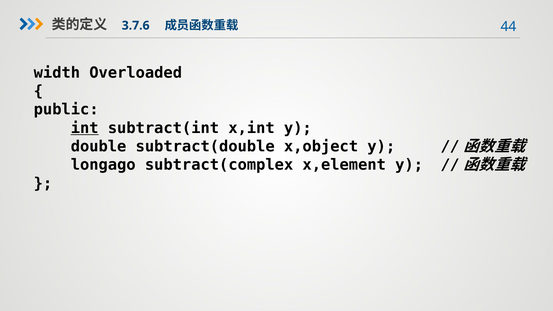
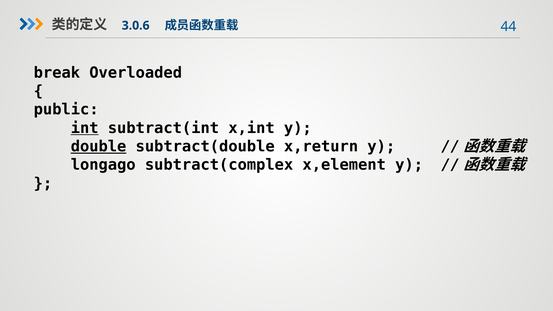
3.7.6: 3.7.6 -> 3.0.6 (136, 26)
width: width -> break (57, 73)
double underline: none -> present (99, 147)
x,object: x,object -> x,return (321, 147)
